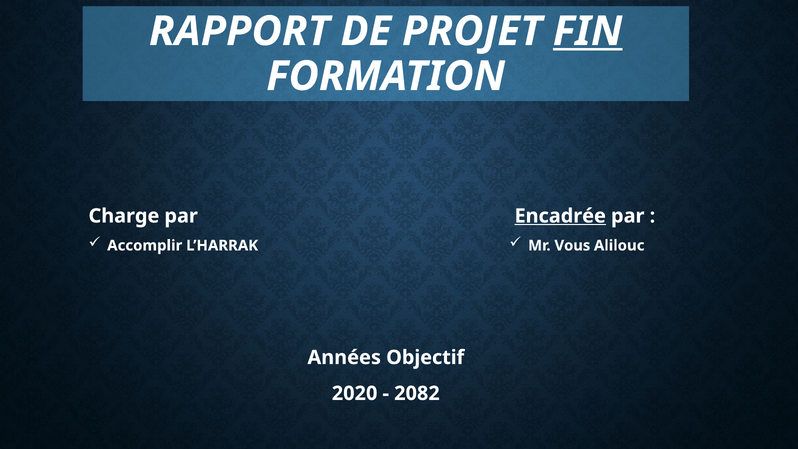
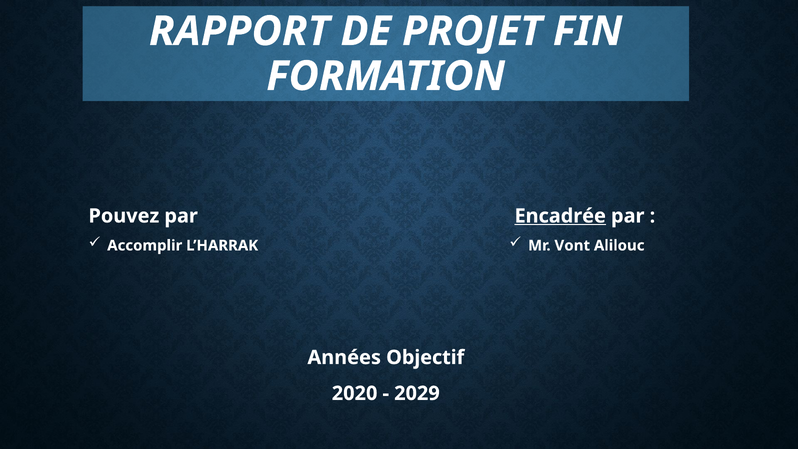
FIN underline: present -> none (588, 31)
Charge: Charge -> Pouvez (124, 216)
Vous: Vous -> Vont (572, 245)
2082: 2082 -> 2029 (417, 393)
